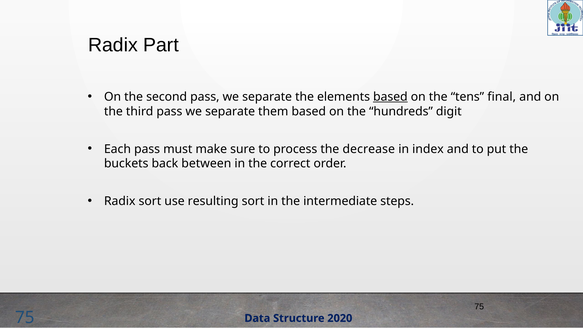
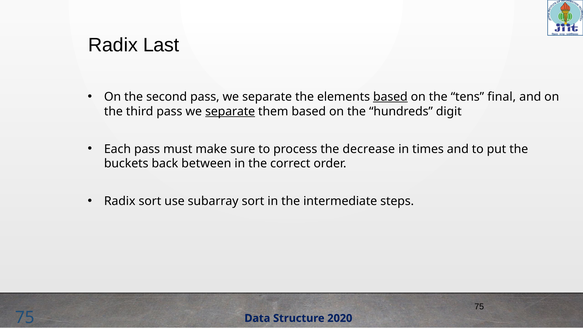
Part: Part -> Last (161, 45)
separate underline: none -> present (230, 111)
index: index -> times (428, 149)
resulting: resulting -> subarray (213, 201)
